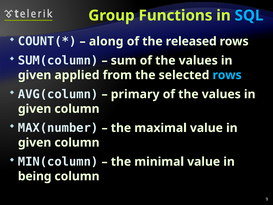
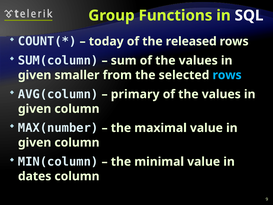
SQL colour: light blue -> white (249, 15)
along: along -> today (106, 41)
applied: applied -> smaller (77, 75)
being: being -> dates (35, 176)
